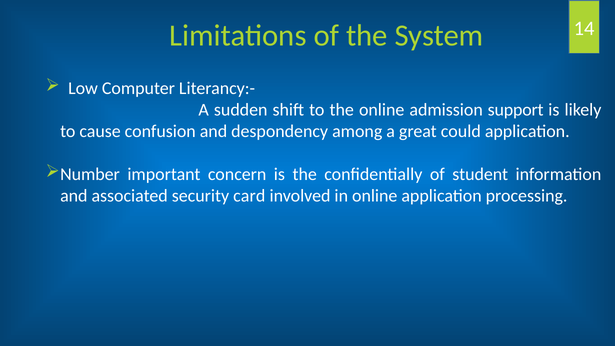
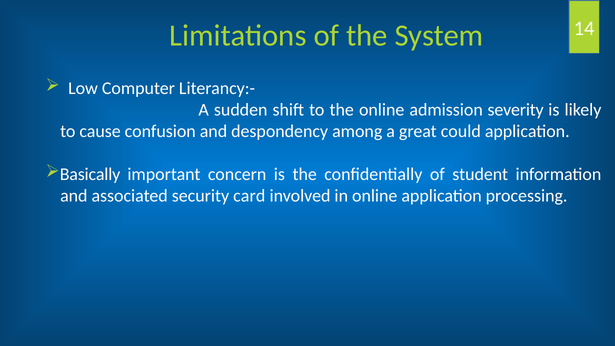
support: support -> severity (516, 110)
Number: Number -> Basically (90, 174)
